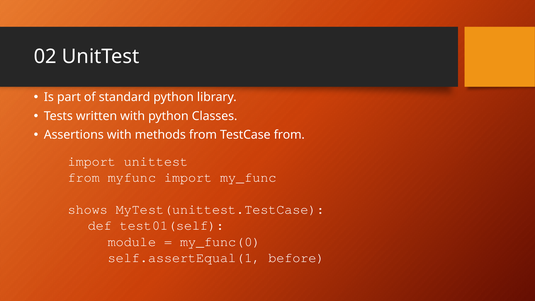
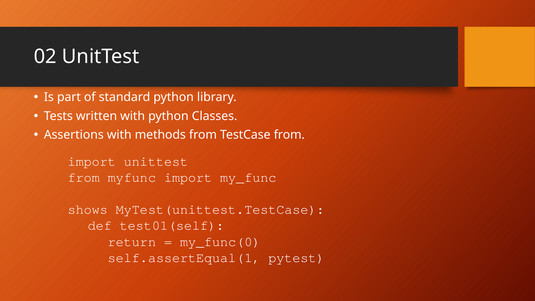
module: module -> return (132, 242)
before: before -> pytest (297, 258)
